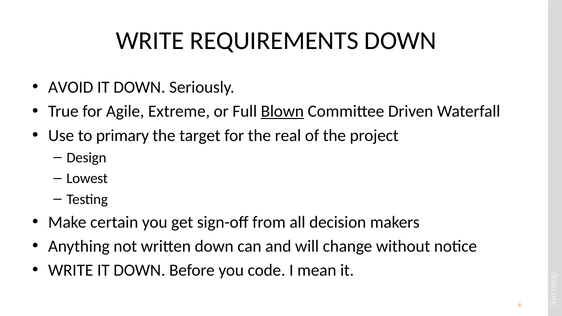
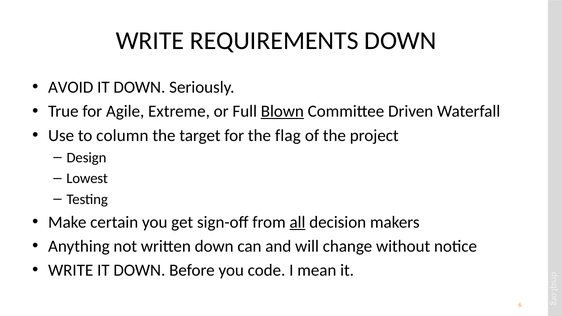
primary: primary -> column (122, 135)
real: real -> flag (288, 135)
all underline: none -> present (297, 222)
